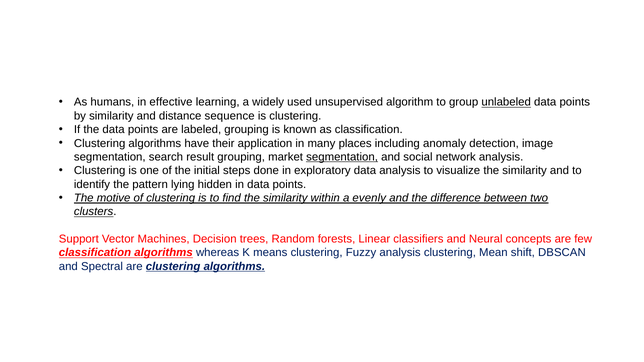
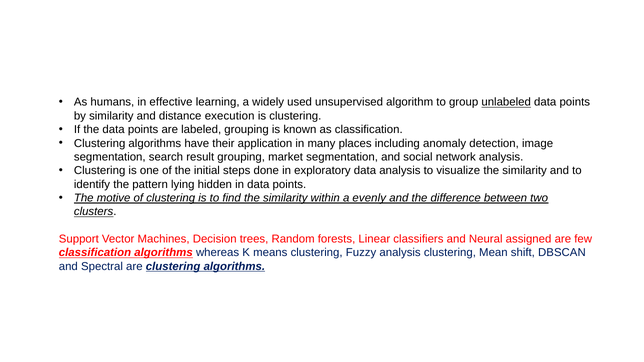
sequence: sequence -> execution (230, 116)
segmentation underline: present -> none (342, 157)
concepts: concepts -> assigned (529, 239)
